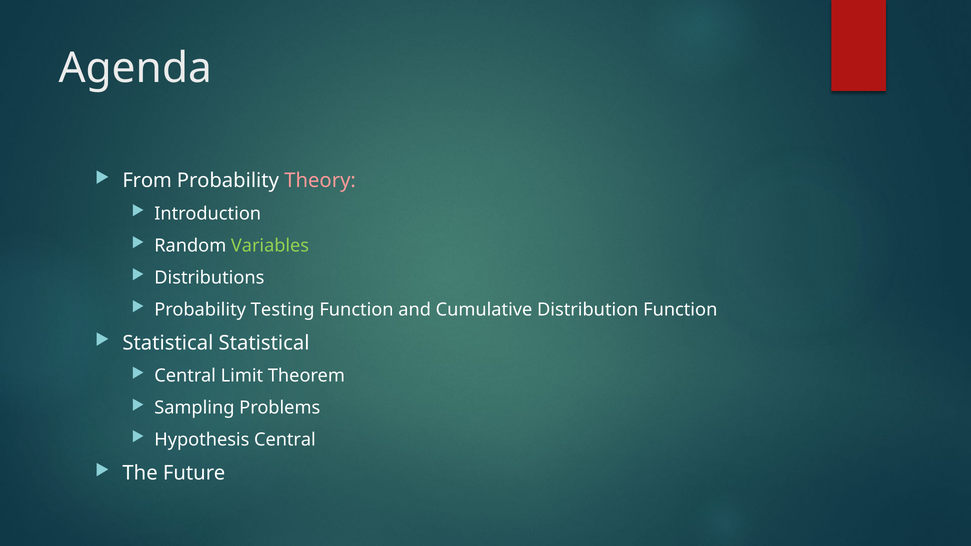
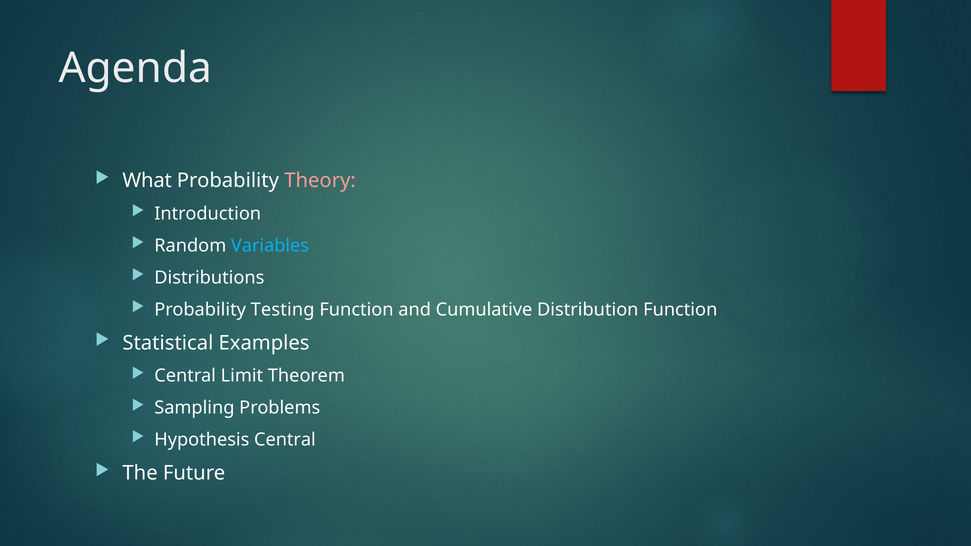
From: From -> What (147, 181)
Variables colour: light green -> light blue (270, 246)
Statistical Statistical: Statistical -> Examples (264, 343)
